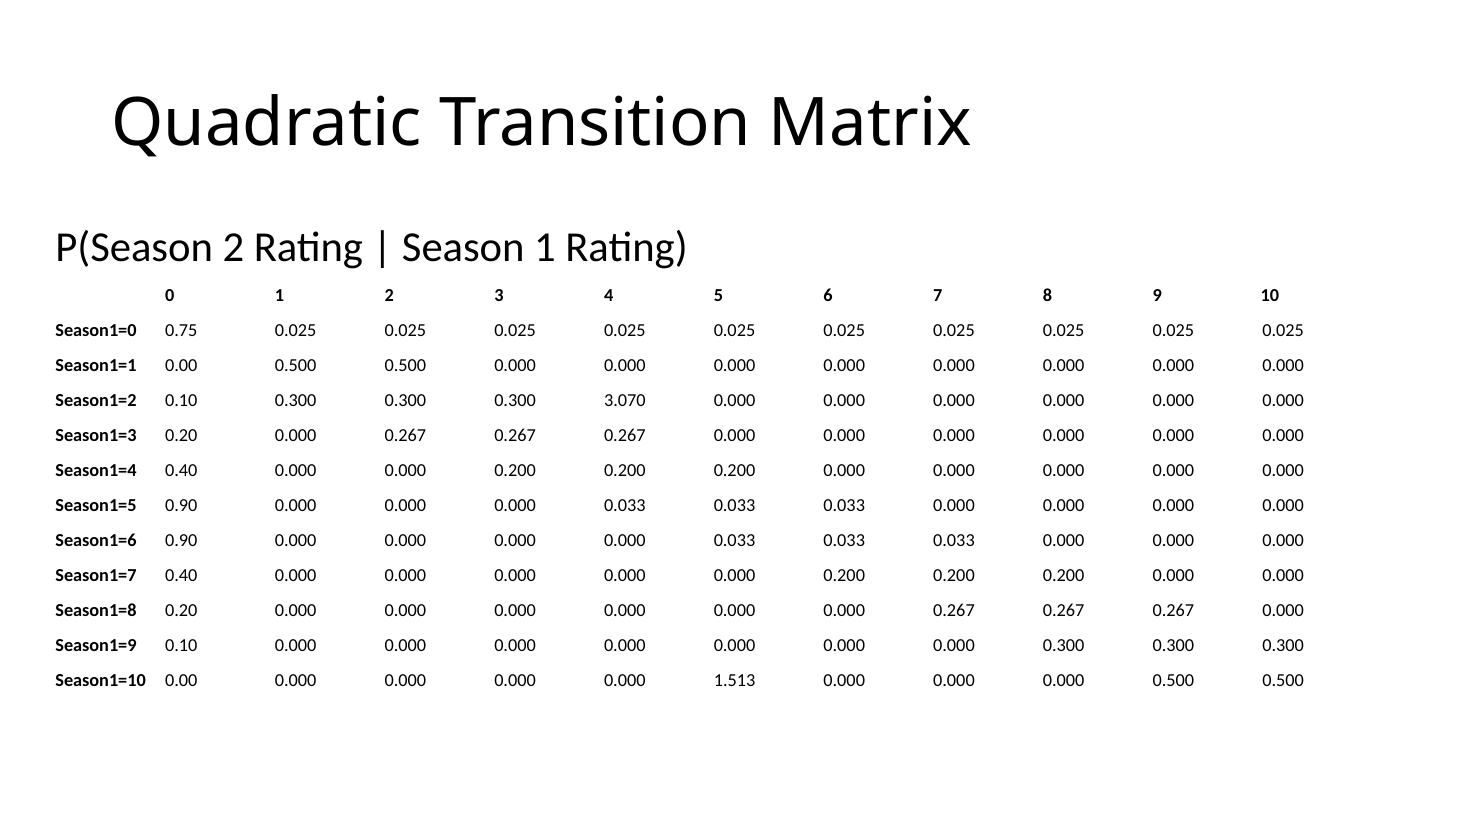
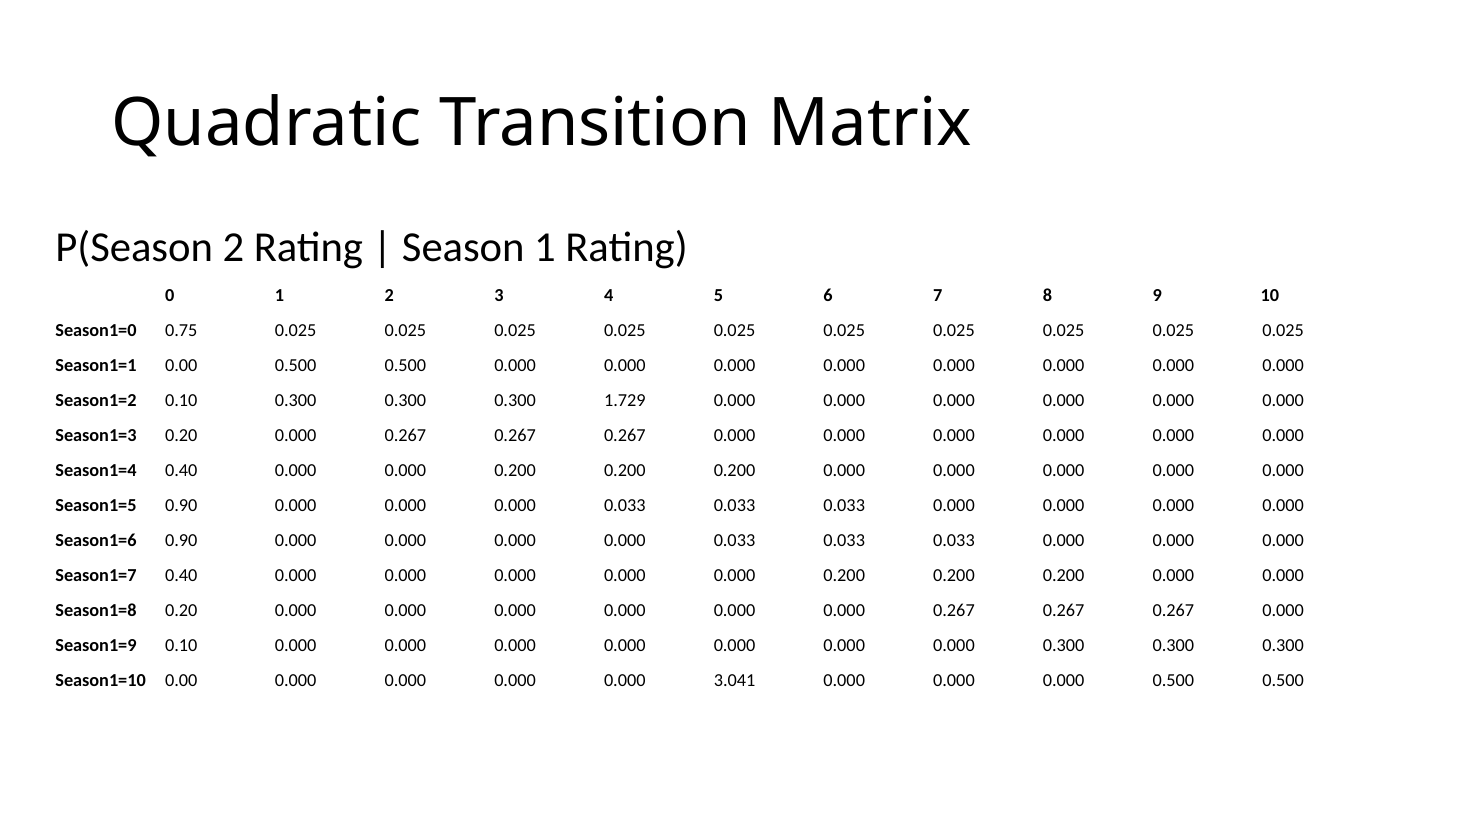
3.070: 3.070 -> 1.729 (625, 401)
1.513: 1.513 -> 3.041 (735, 680)
